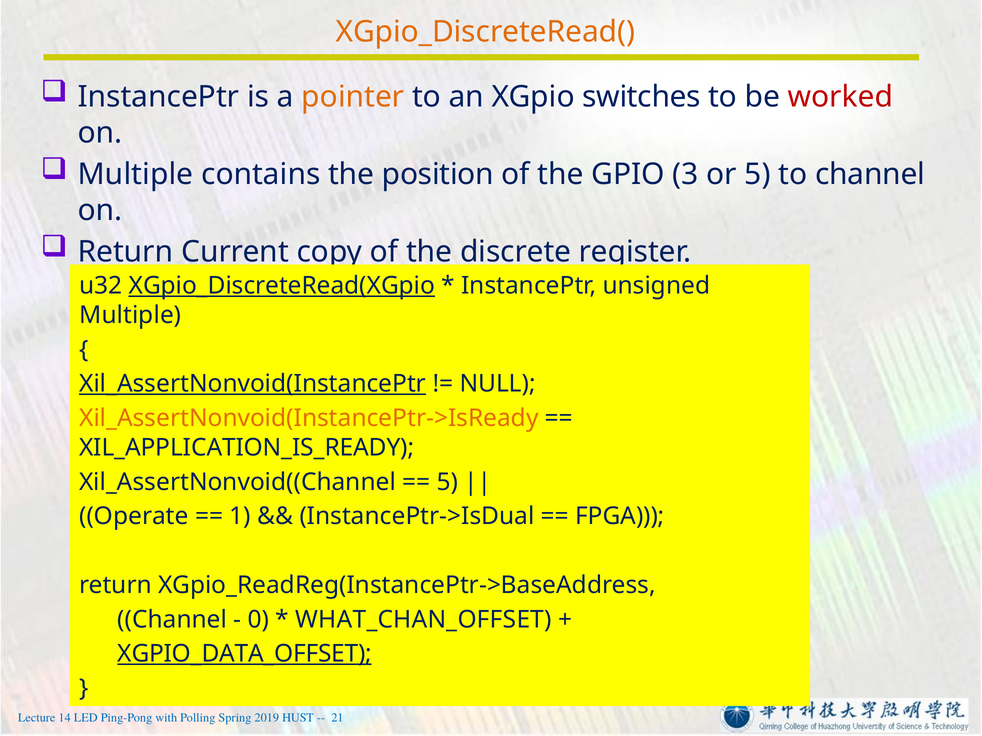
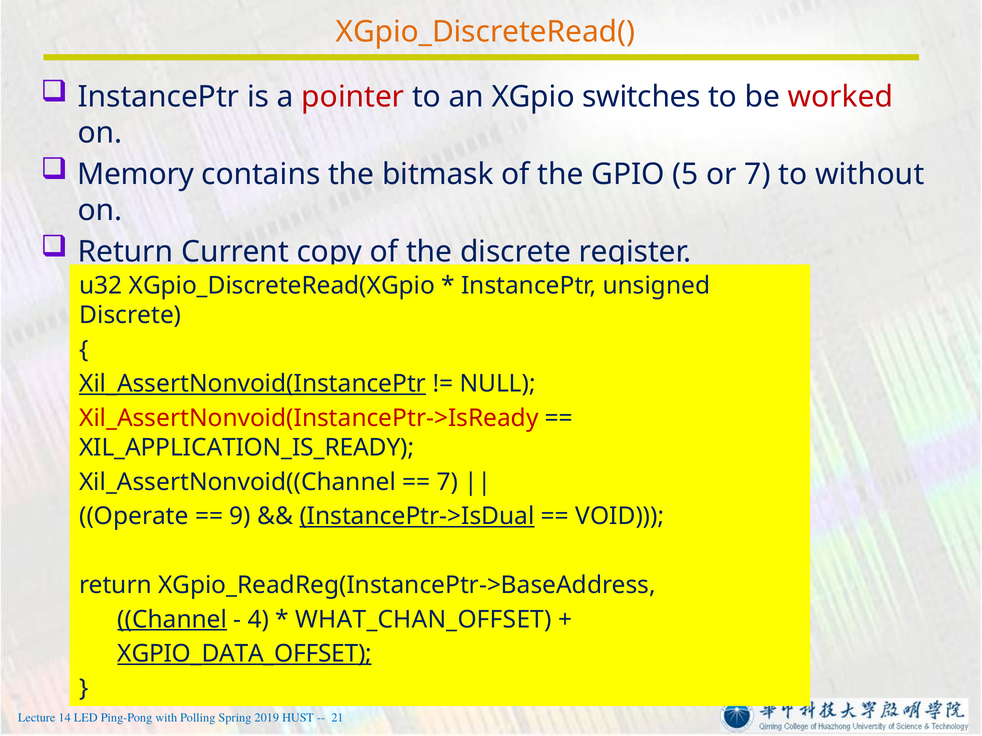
pointer colour: orange -> red (353, 97)
Multiple: Multiple -> Memory (136, 175)
position: position -> bitmask (438, 175)
3: 3 -> 5 (686, 175)
or 5: 5 -> 7 (758, 175)
to channel: channel -> without (870, 175)
XGpio_DiscreteRead(XGpio underline: present -> none (282, 286)
Multiple: Multiple -> Discrete (130, 315)
Xil_AssertNonvoid(InstancePtr->IsReady colour: orange -> red (309, 419)
5: 5 -> 7 (447, 482)
1: 1 -> 9 (240, 517)
InstancePtr->IsDual underline: none -> present (417, 517)
FPGA: FPGA -> VOID (620, 517)
Channel underline: none -> present (172, 620)
0: 0 -> 4 (258, 620)
